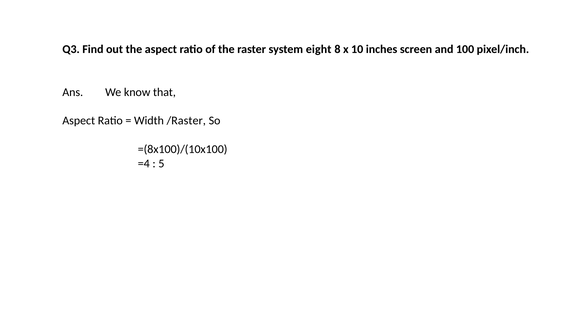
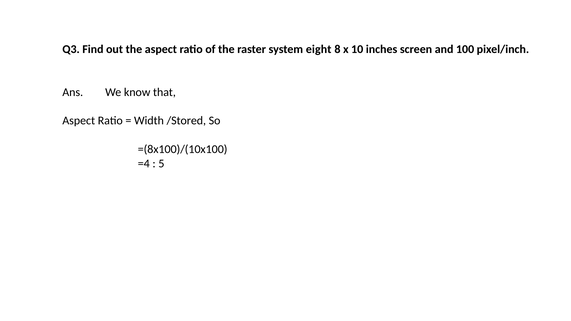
/Raster: /Raster -> /Stored (186, 121)
